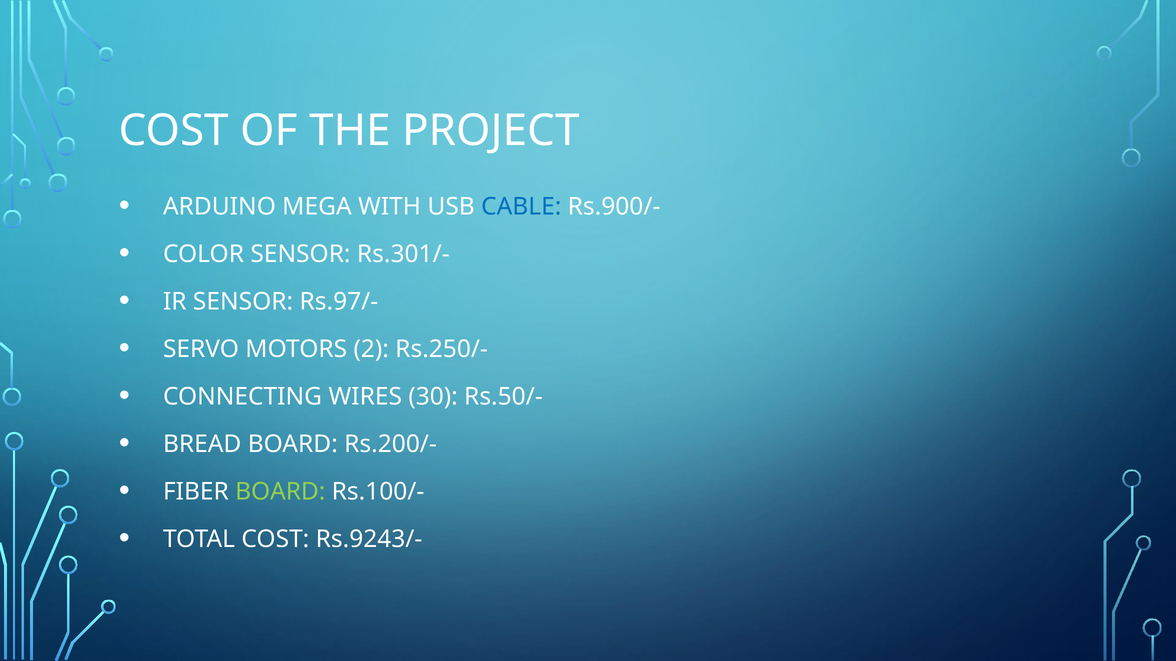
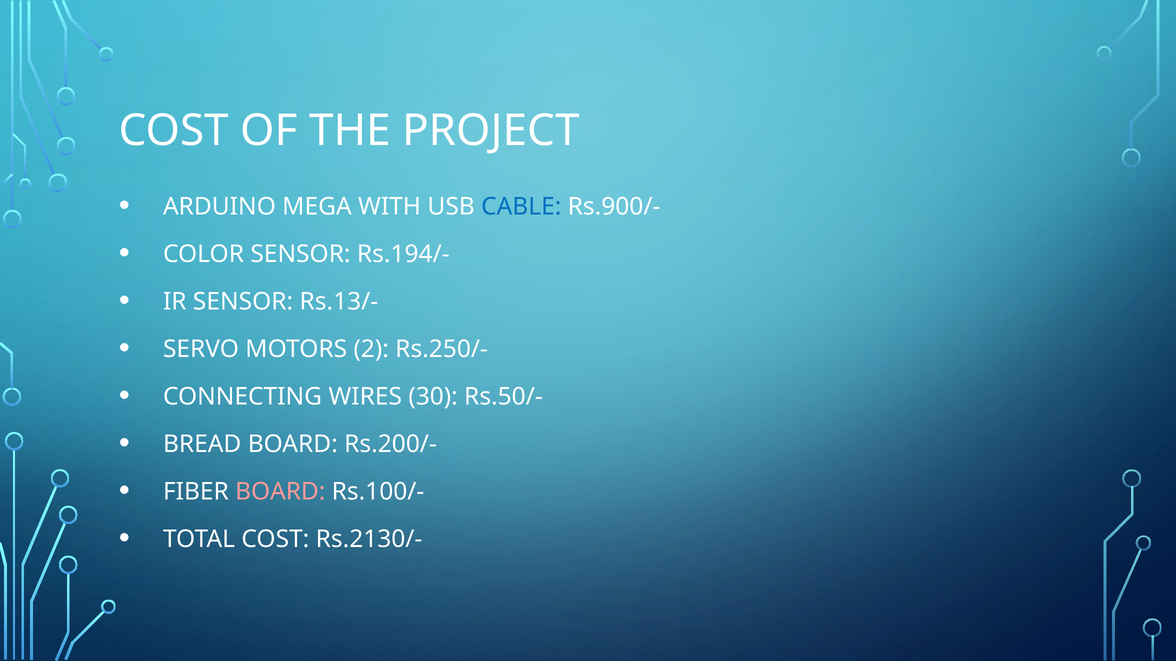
Rs.301/-: Rs.301/- -> Rs.194/- (403, 254)
Rs.97/-: Rs.97/- -> Rs.13/- (339, 302)
BOARD colour: light green -> pink (280, 492)
Rs.9243/-: Rs.9243/- -> Rs.2130/- (369, 539)
